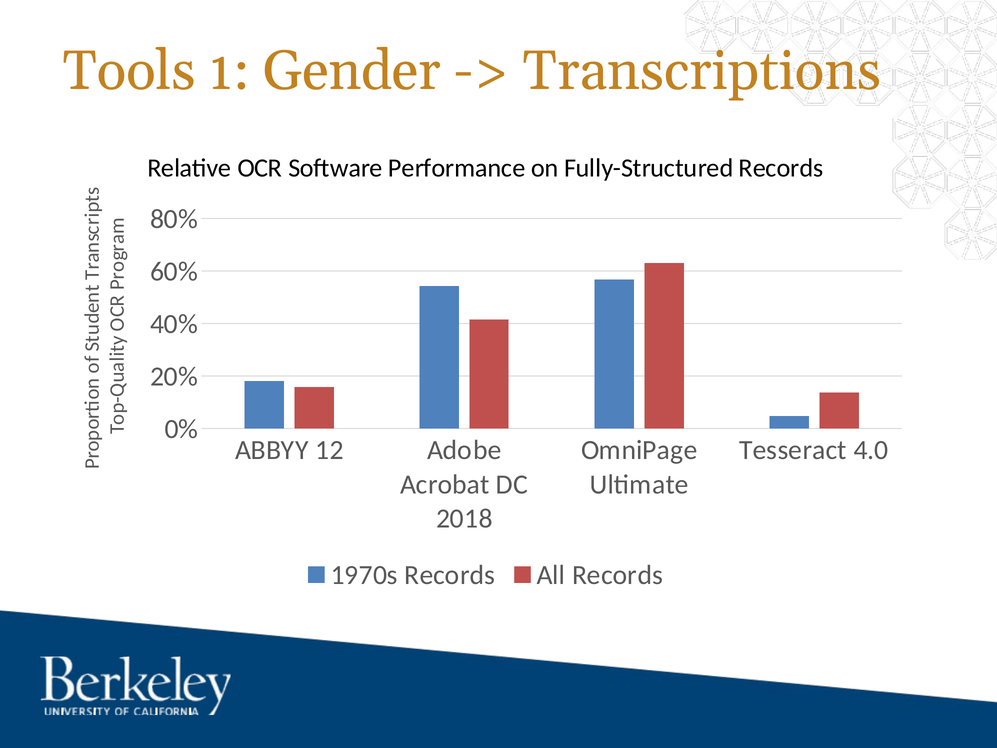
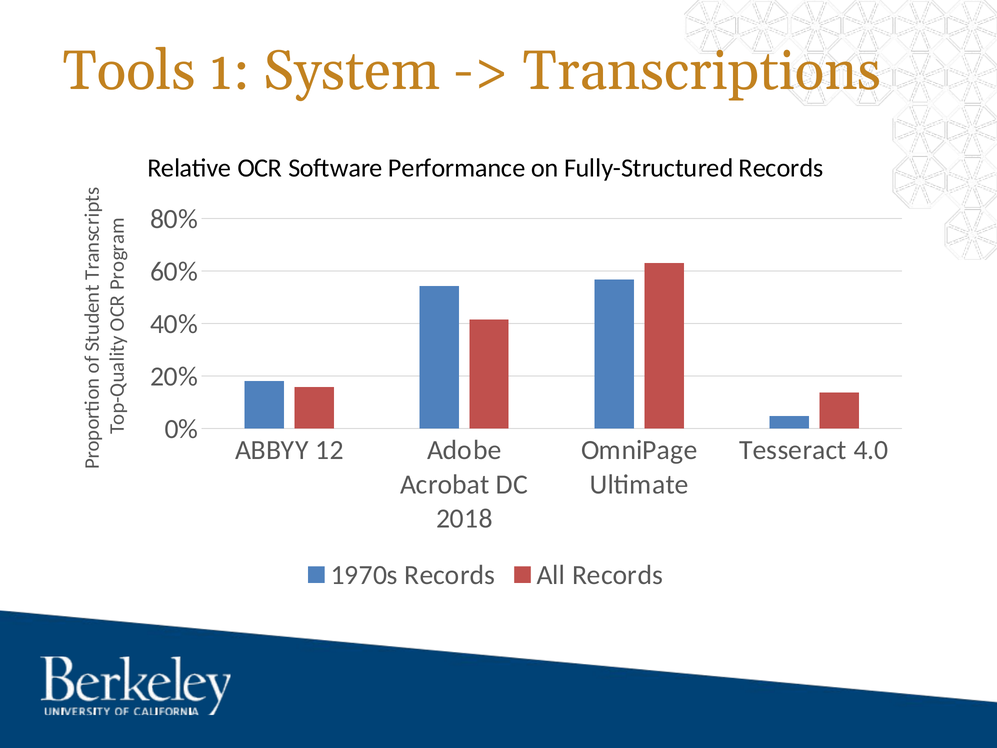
Gender: Gender -> System (351, 71)
